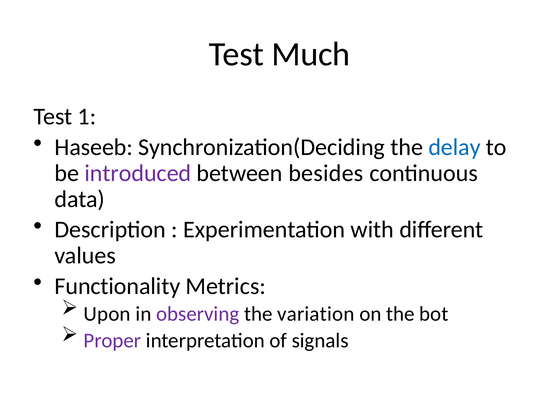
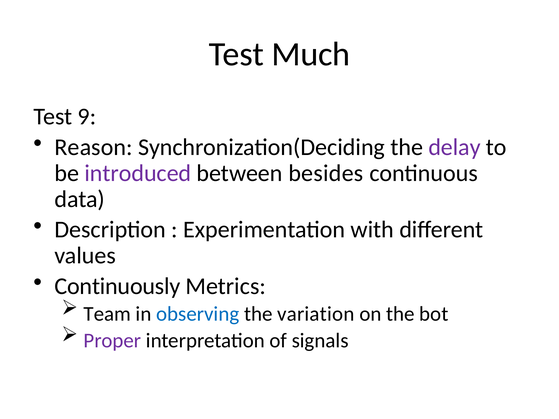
1: 1 -> 9 (87, 117)
Haseeb: Haseeb -> Reason (94, 147)
delay colour: blue -> purple (455, 147)
Functionality: Functionality -> Continuously (117, 286)
Upon: Upon -> Team (107, 314)
observing colour: purple -> blue (198, 314)
